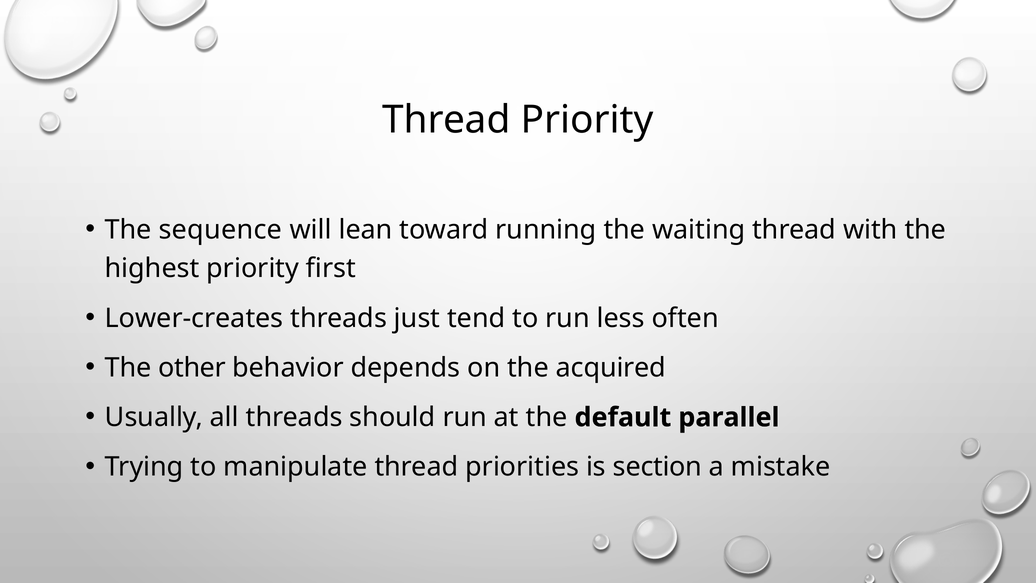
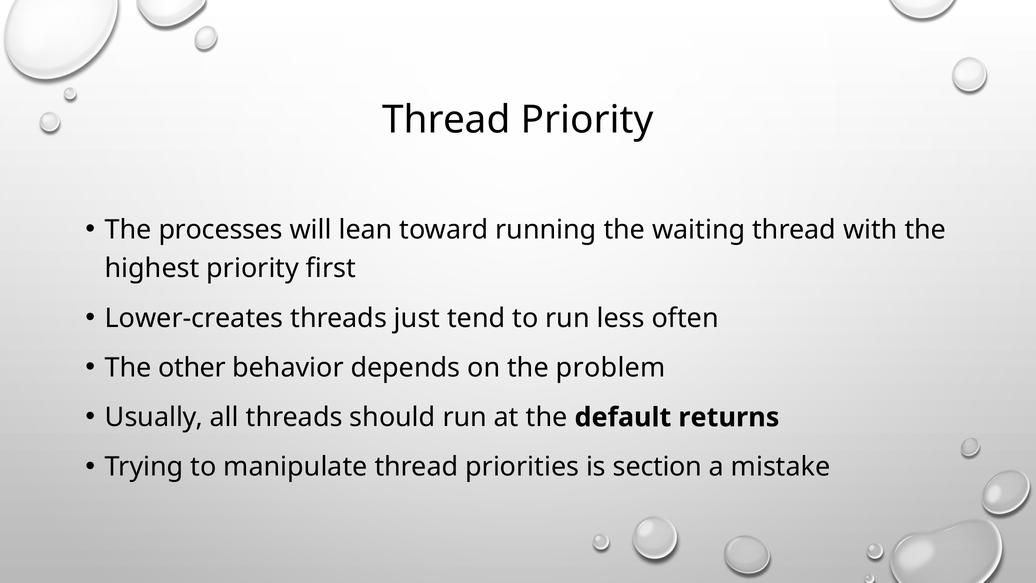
sequence: sequence -> processes (221, 230)
acquired: acquired -> problem (611, 368)
parallel: parallel -> returns (729, 417)
